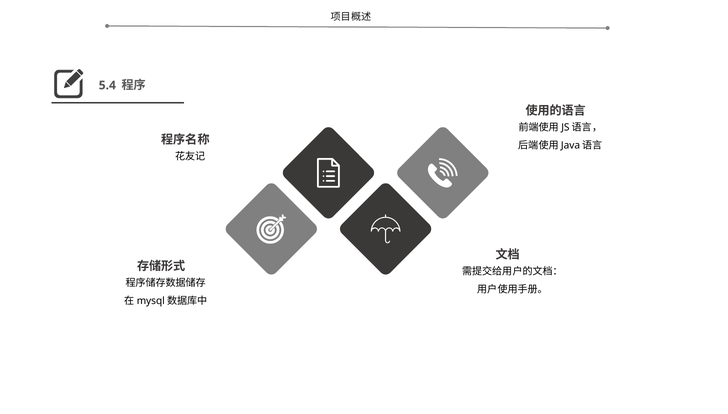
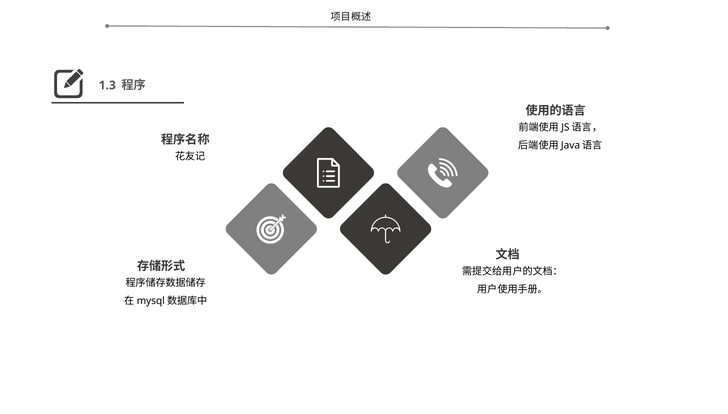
5.4: 5.4 -> 1.3 (107, 85)
